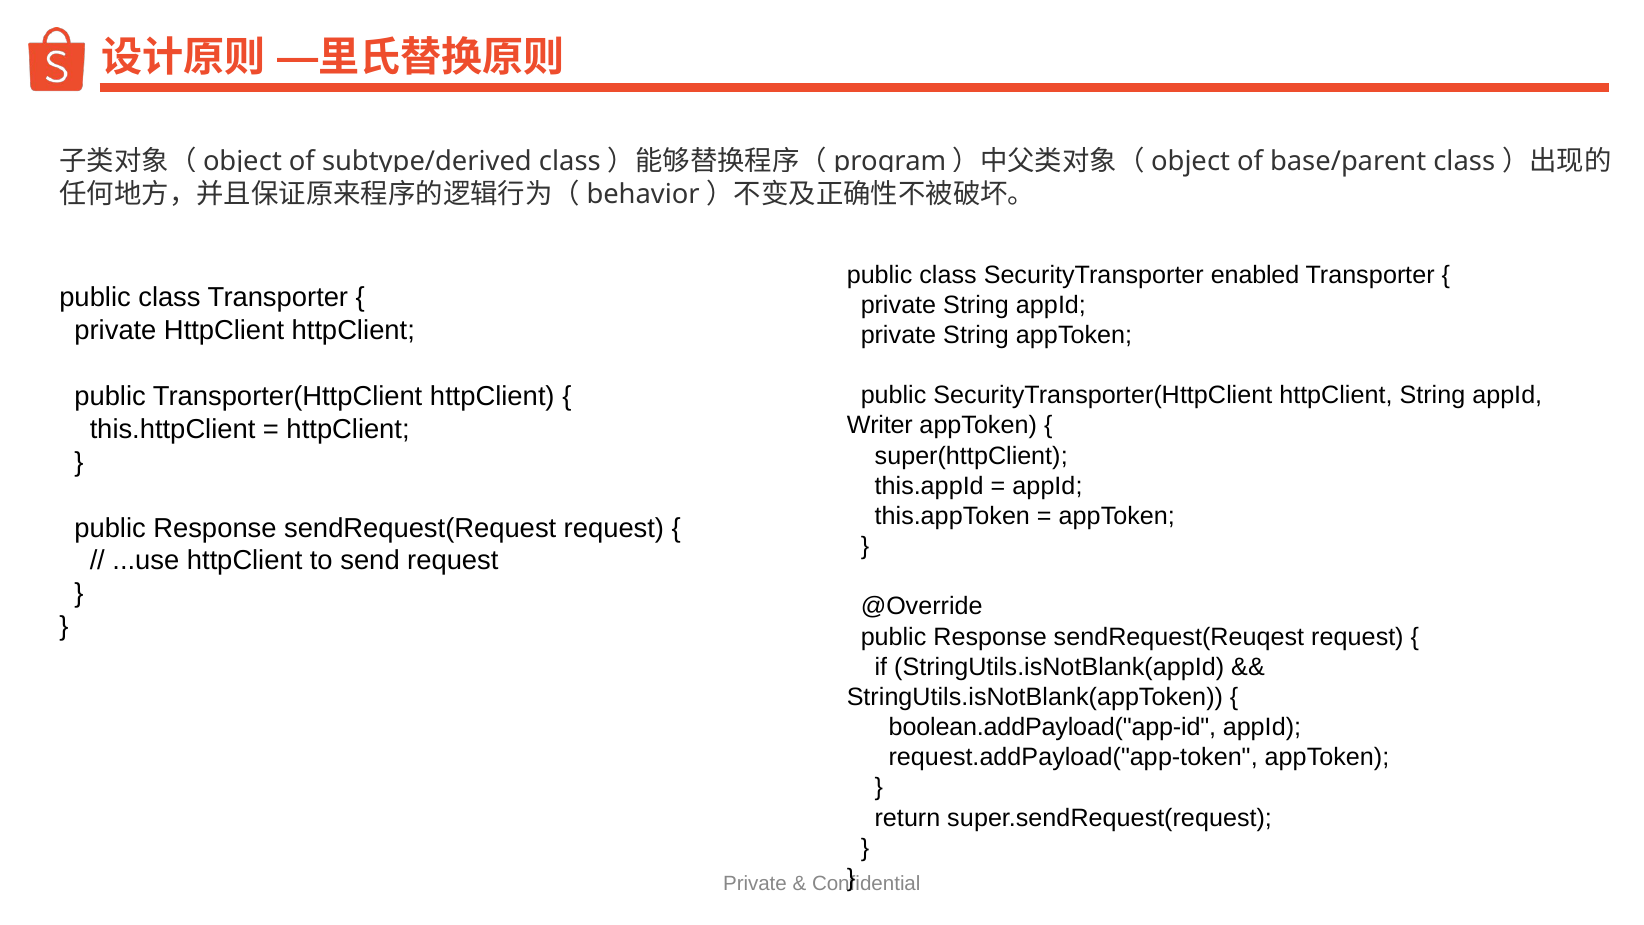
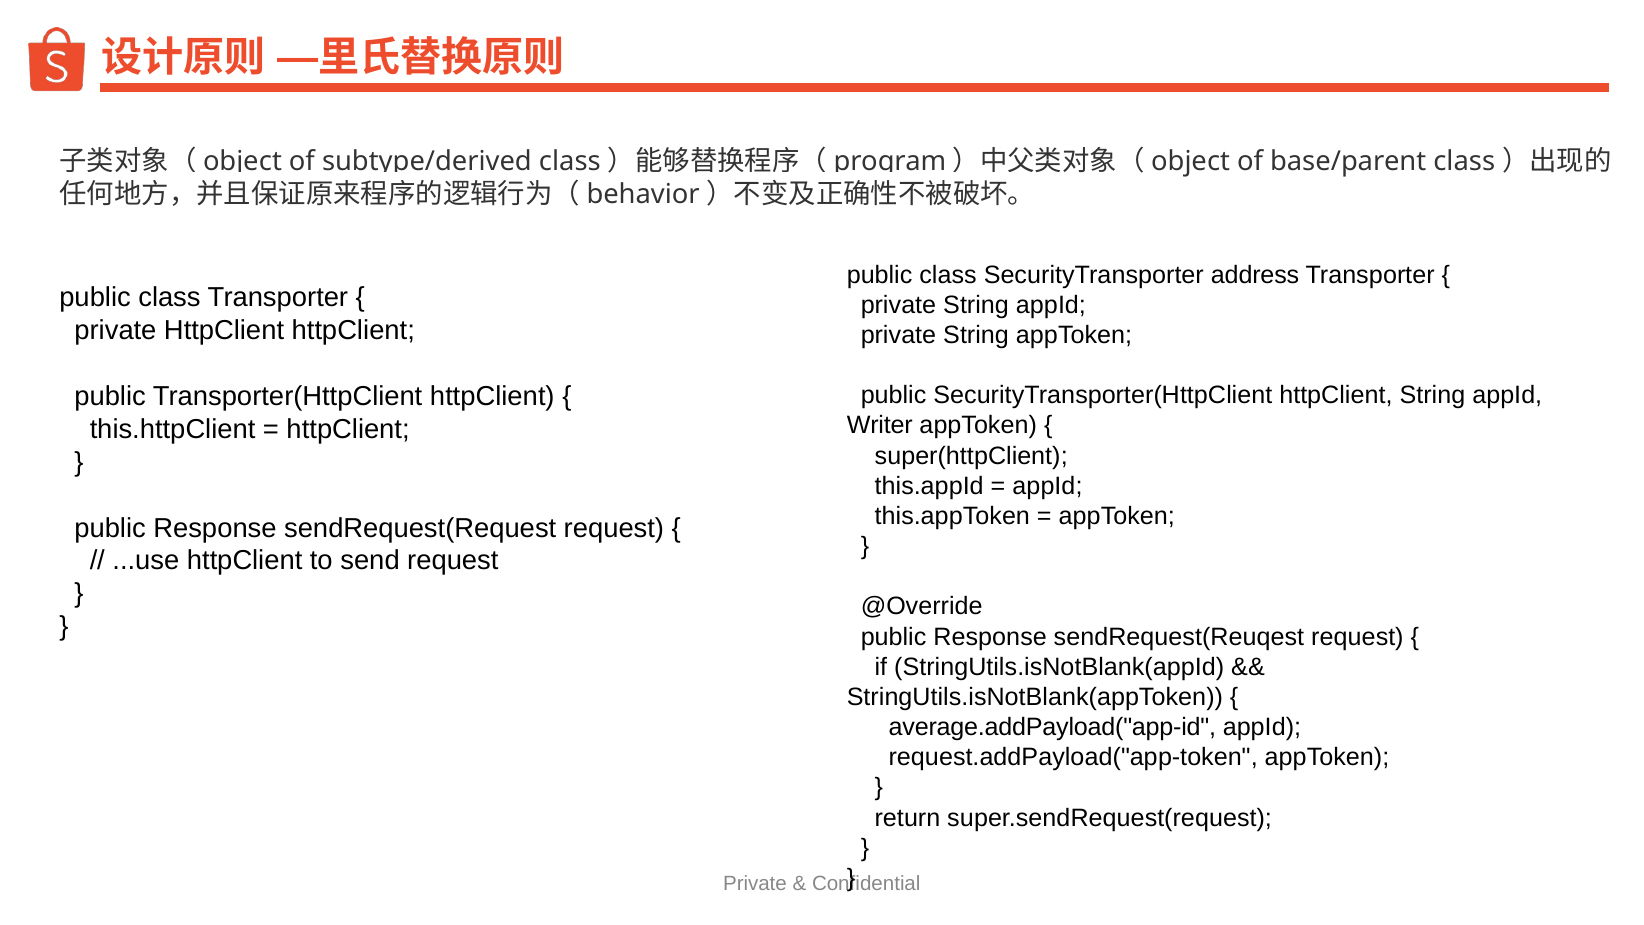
enabled: enabled -> address (1255, 275)
boolean.addPayload("app-id: boolean.addPayload("app-id -> average.addPayload("app-id (1052, 727)
